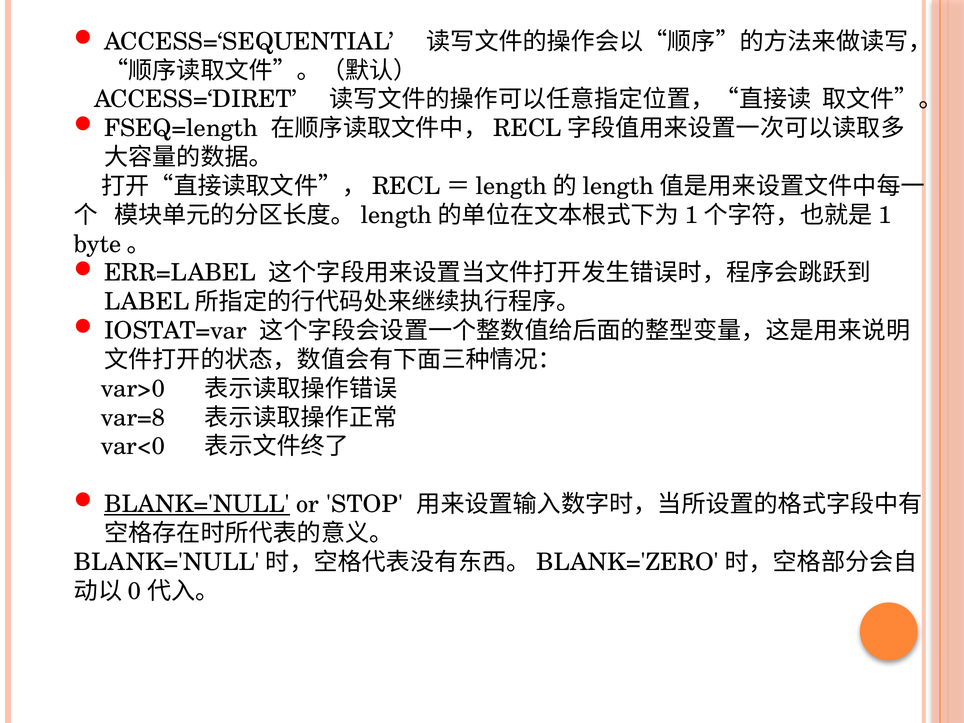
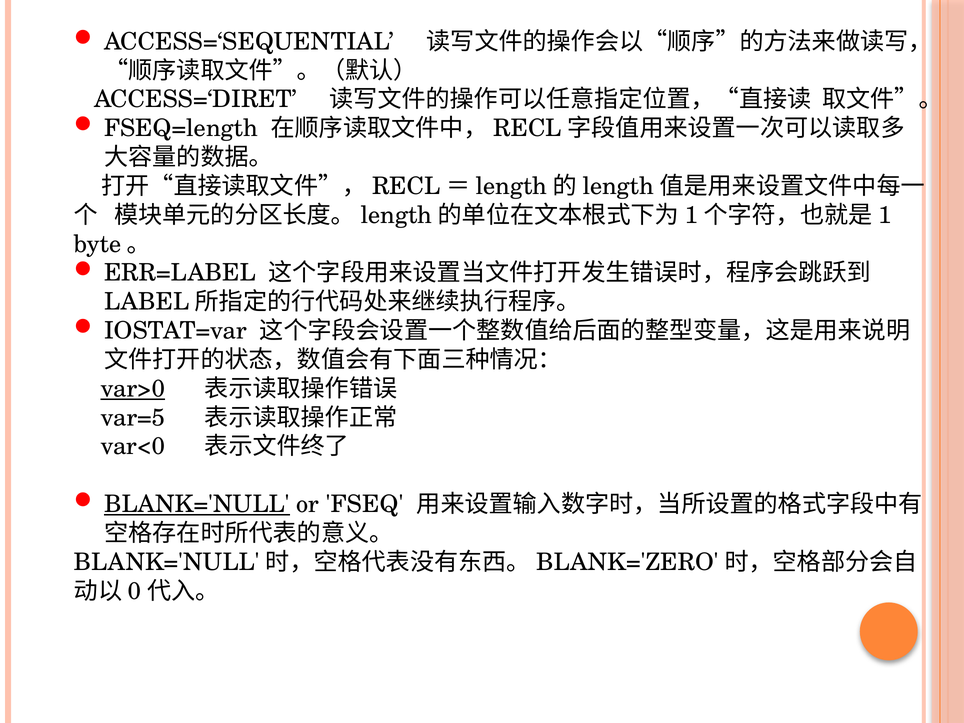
var>0 underline: none -> present (133, 389)
var=8: var=8 -> var=5 (133, 418)
STOP: STOP -> FSEQ (365, 504)
